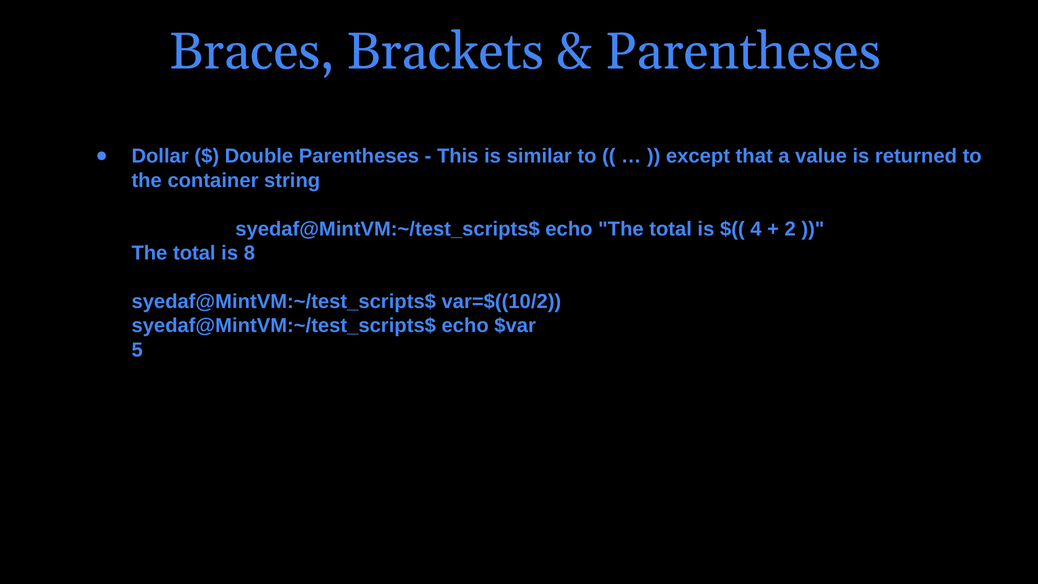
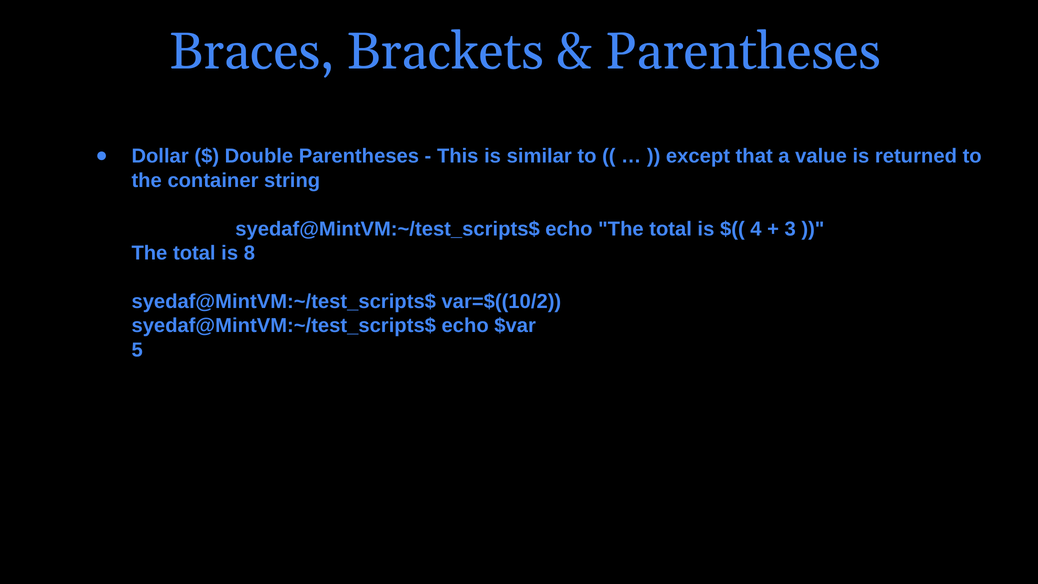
2: 2 -> 3 (790, 229)
